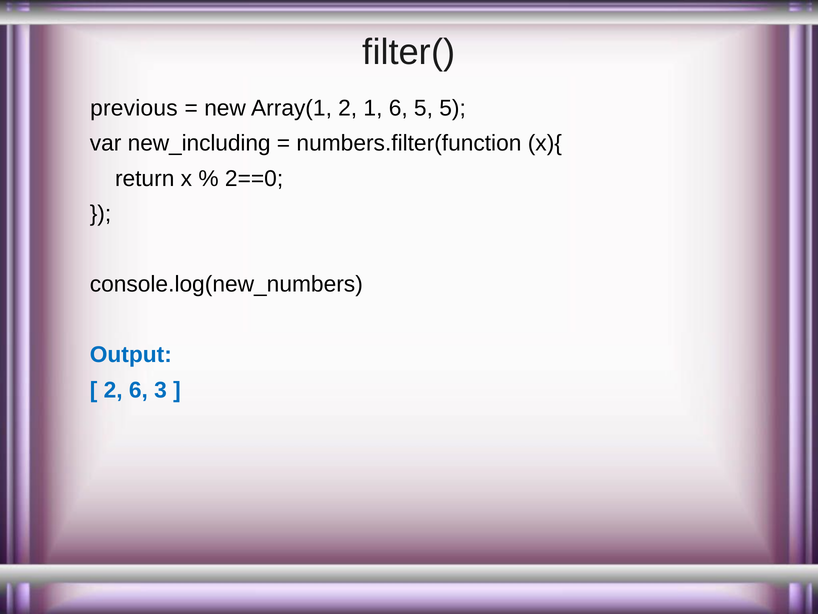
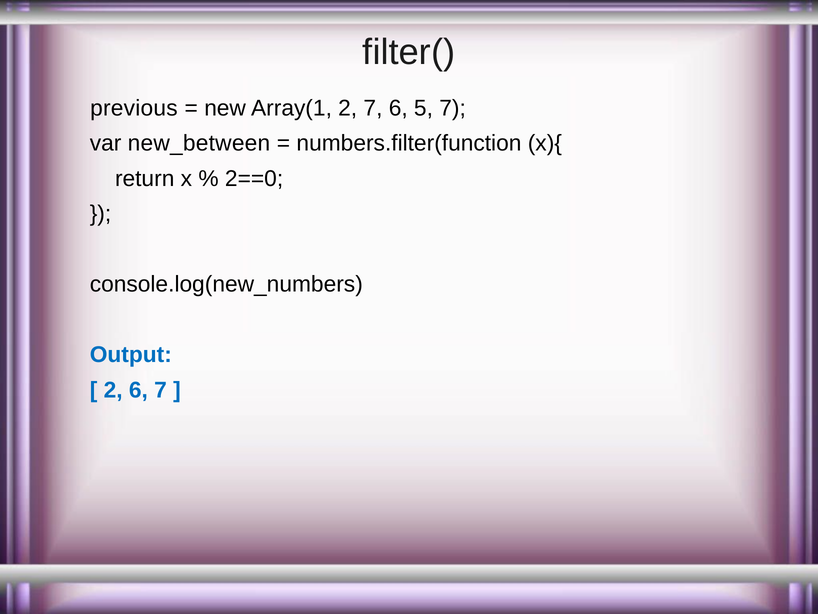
2 1: 1 -> 7 (373, 108)
5 5: 5 -> 7 (453, 108)
new_including: new_including -> new_between (199, 143)
6 3: 3 -> 7 (161, 390)
